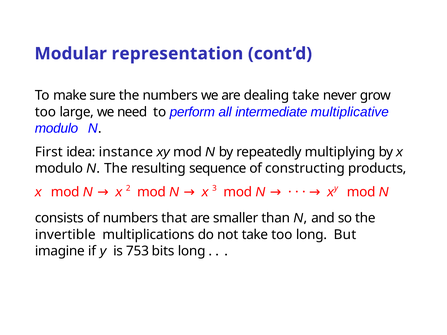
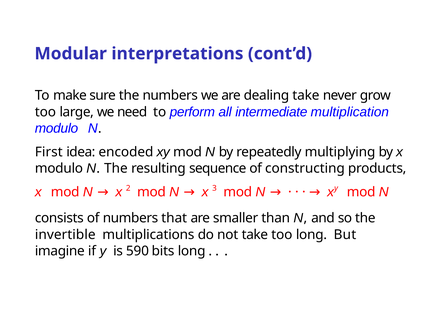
representation: representation -> interpretations (177, 54)
multiplicative: multiplicative -> multiplication (350, 112)
instance: instance -> encoded (126, 152)
753: 753 -> 590 (137, 251)
